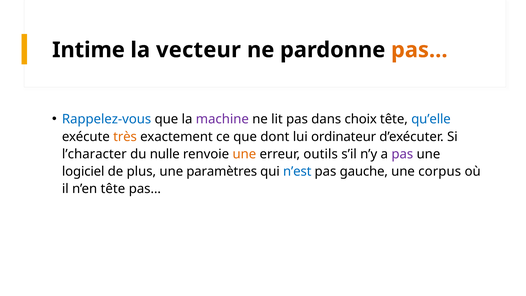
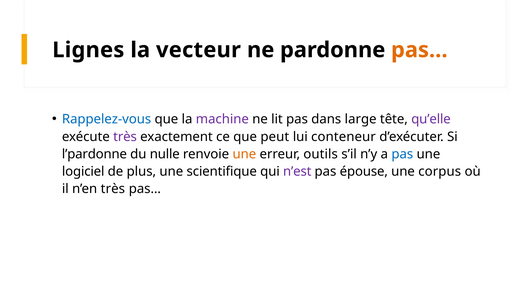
Intime: Intime -> Lignes (88, 50)
choix: choix -> large (361, 119)
qu’elle colour: blue -> purple (431, 119)
très colour: orange -> purple (125, 137)
dont: dont -> peut (275, 137)
ordinateur: ordinateur -> conteneur (343, 137)
l’character: l’character -> l’pardonne (94, 154)
pas colour: purple -> blue (402, 154)
paramètres: paramètres -> scientifique (222, 171)
n’est colour: blue -> purple (297, 171)
gauche: gauche -> épouse (364, 171)
n’en tête: tête -> très (113, 189)
